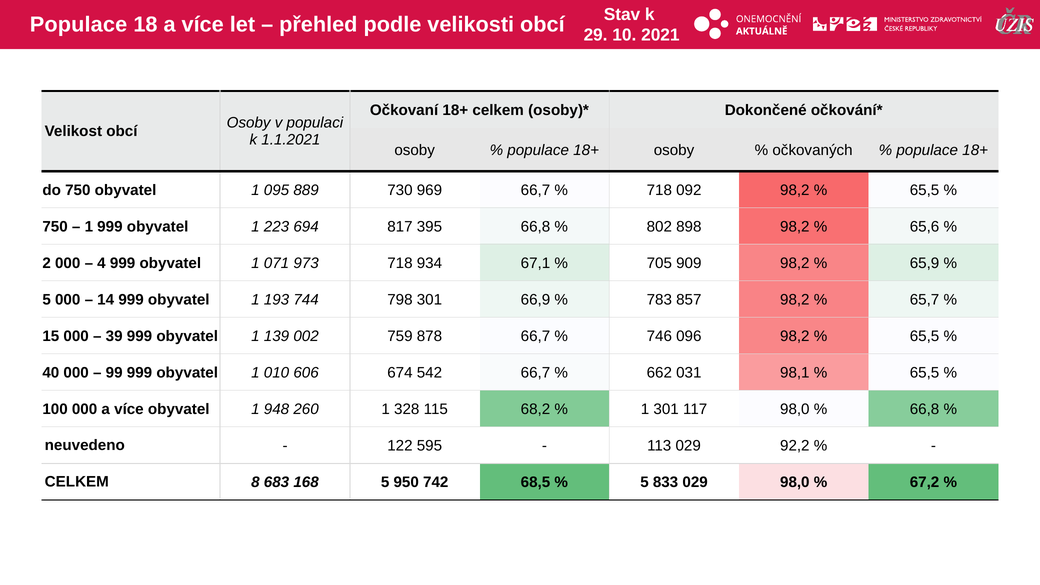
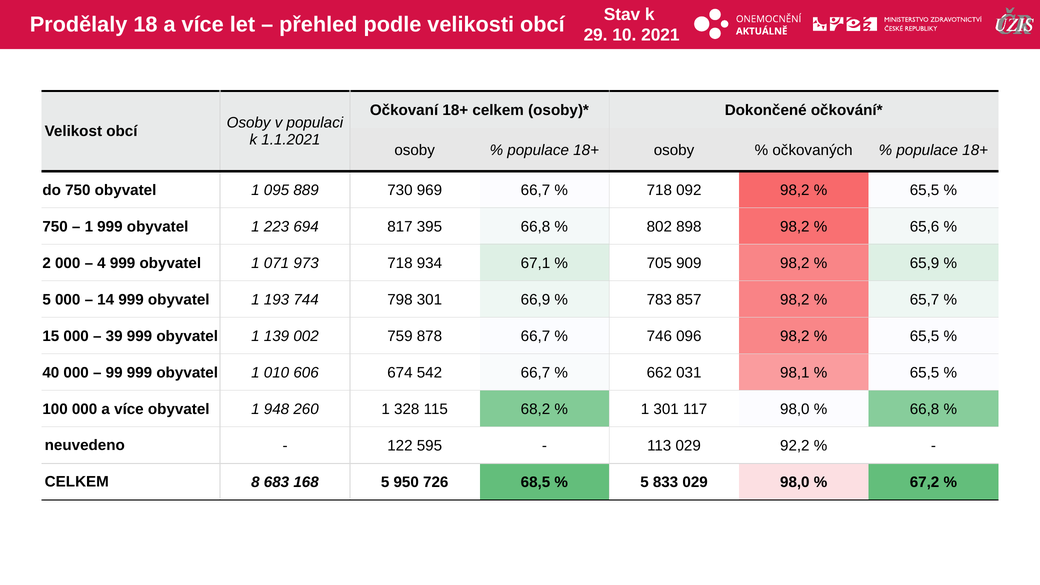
Populace: Populace -> Prodělaly (79, 24)
742: 742 -> 726 (436, 482)
